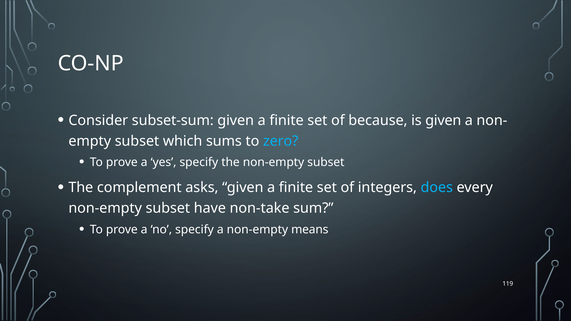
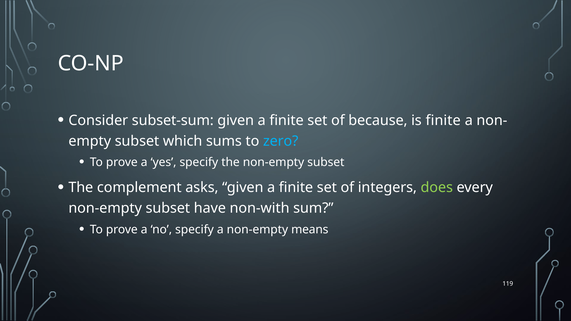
is given: given -> finite (443, 120)
does colour: light blue -> light green (437, 188)
non-take: non-take -> non-with (260, 208)
